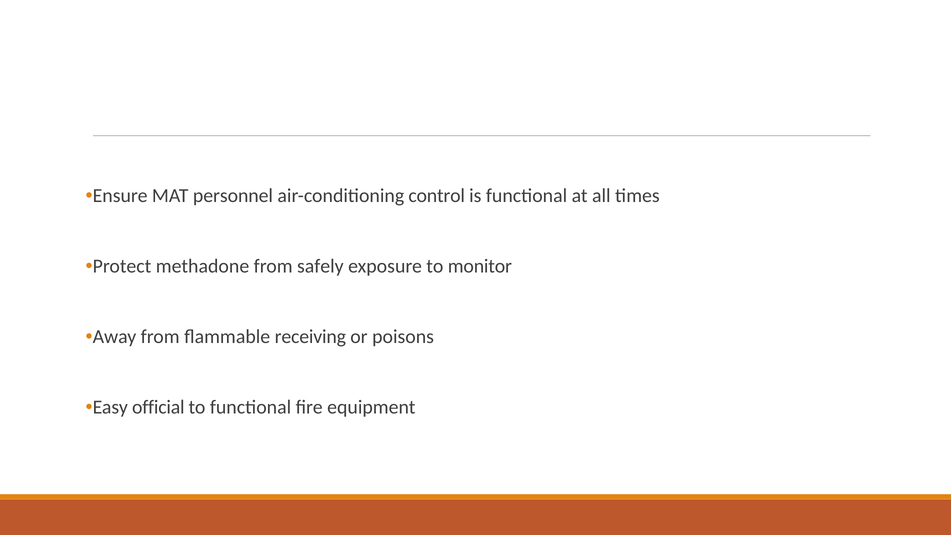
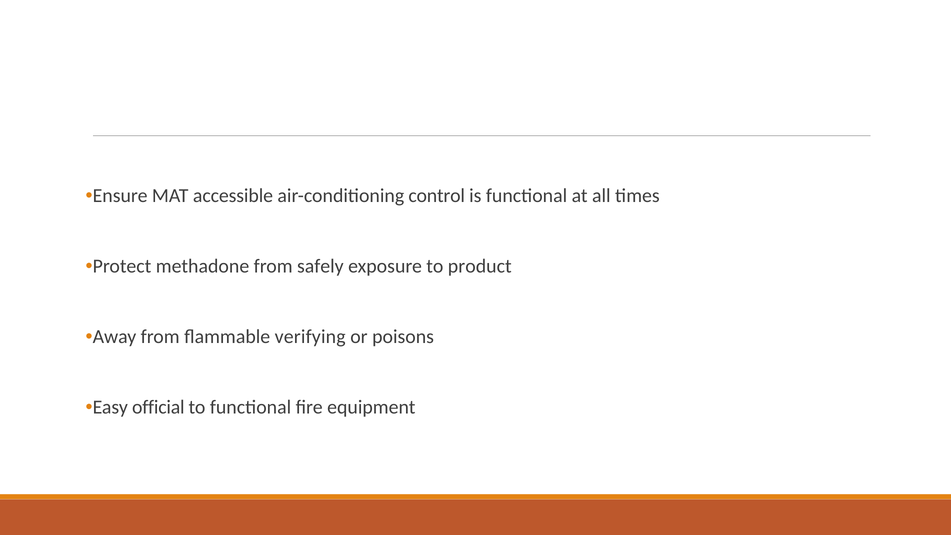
personnel: personnel -> accessible (233, 196)
monitor: monitor -> product (480, 266)
receiving: receiving -> verifying (310, 337)
